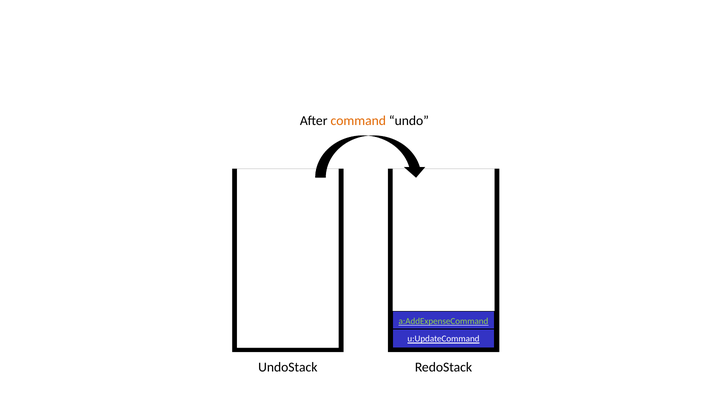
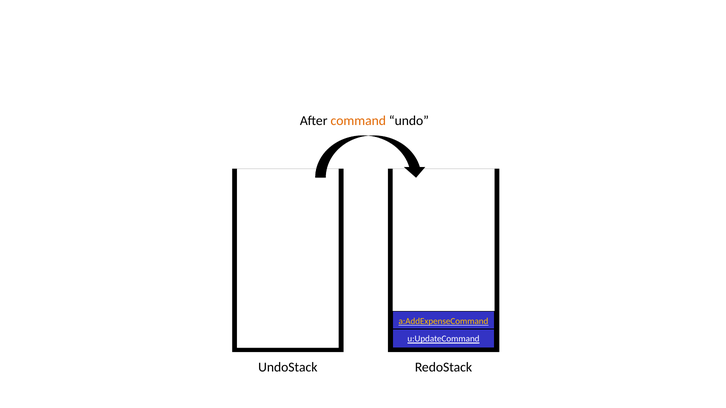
a:AddExpenseCommand colour: light green -> yellow (443, 322)
